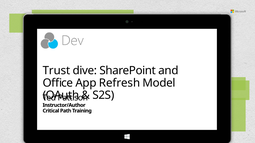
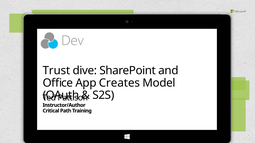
Refresh: Refresh -> Creates (119, 83)
